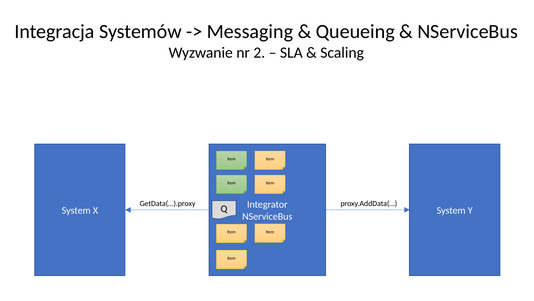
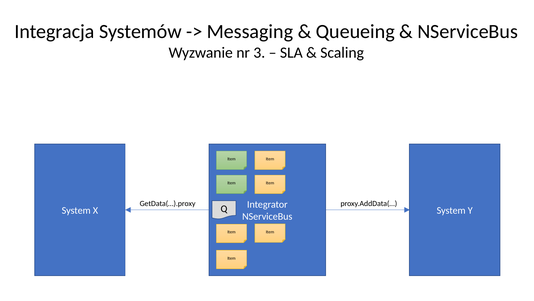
2: 2 -> 3 (259, 52)
